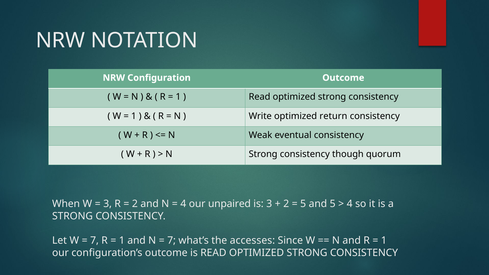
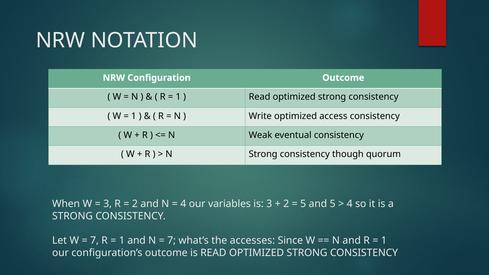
return: return -> access (333, 116)
unpaired: unpaired -> variables (229, 204)
